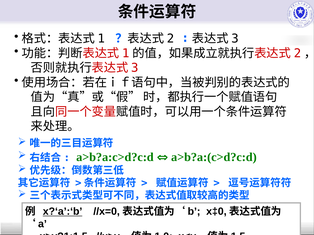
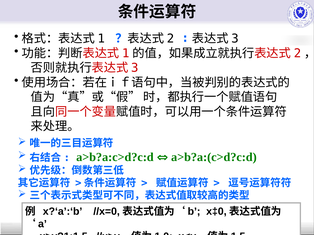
x?‘a’:‘b underline: present -> none (63, 212)
